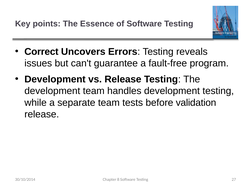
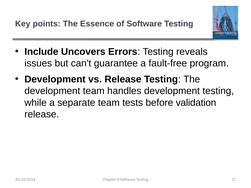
Correct: Correct -> Include (41, 52)
